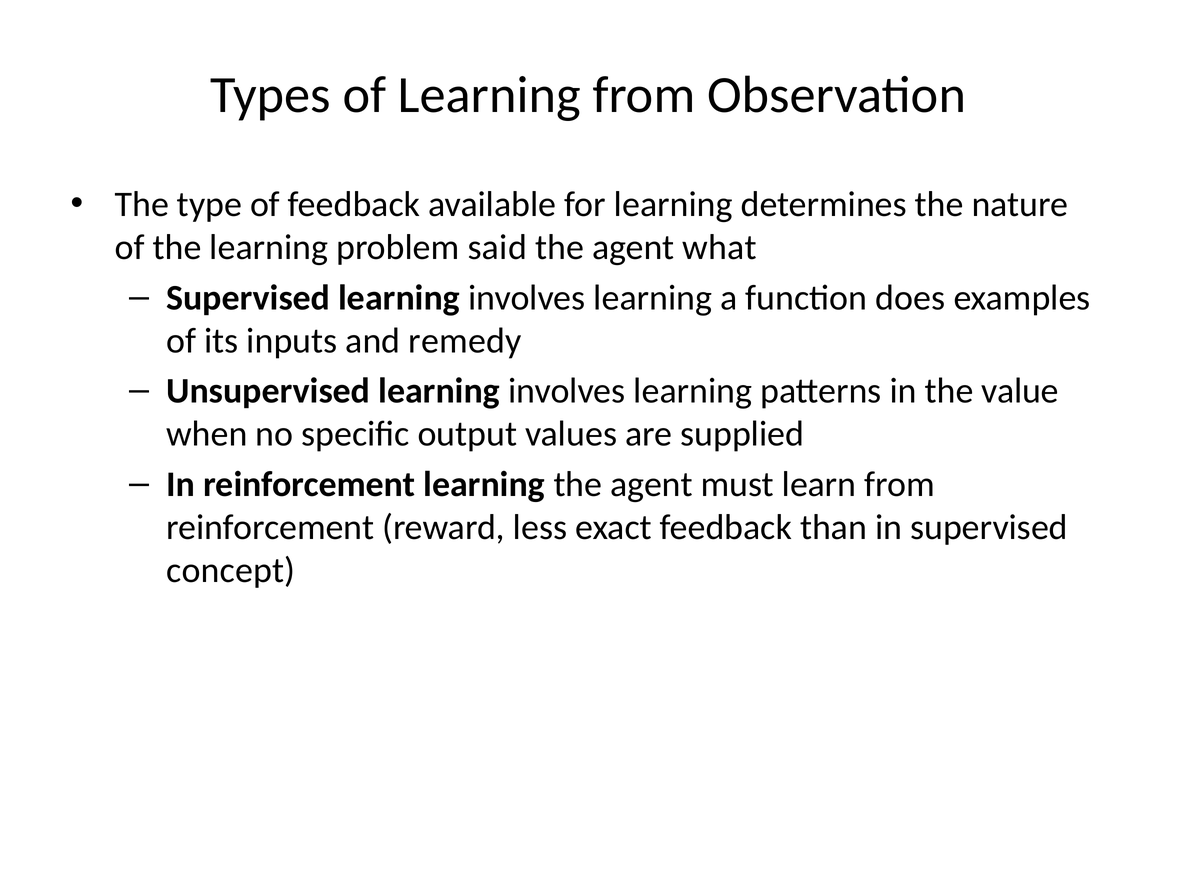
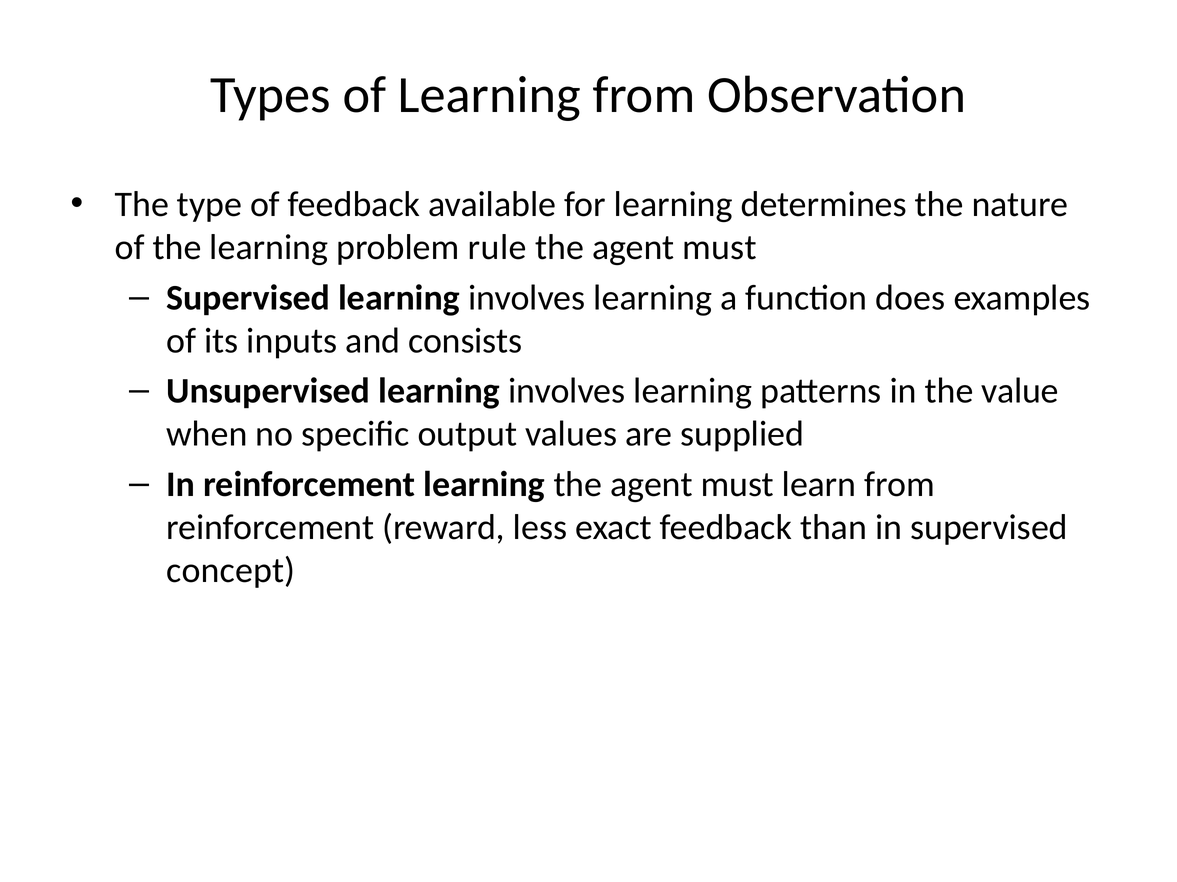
said: said -> rule (497, 248)
what: what -> must (719, 248)
remedy: remedy -> consists (465, 341)
